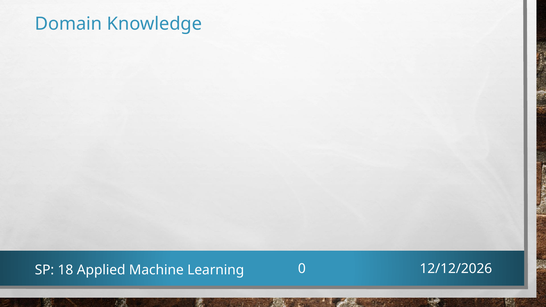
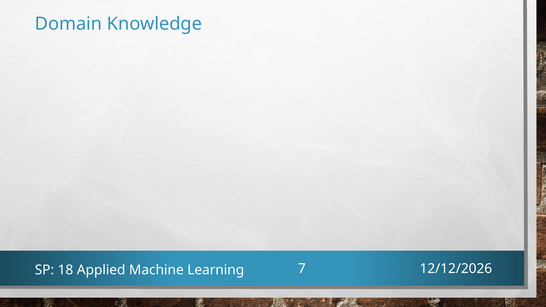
0: 0 -> 7 (302, 269)
